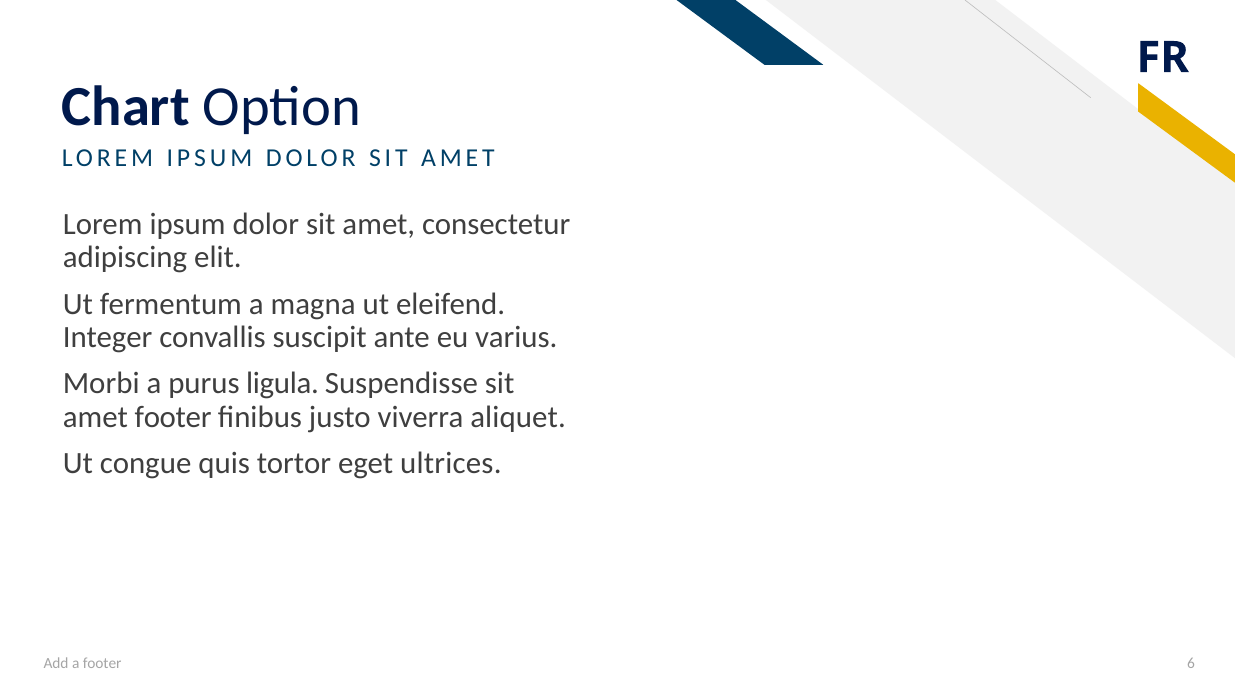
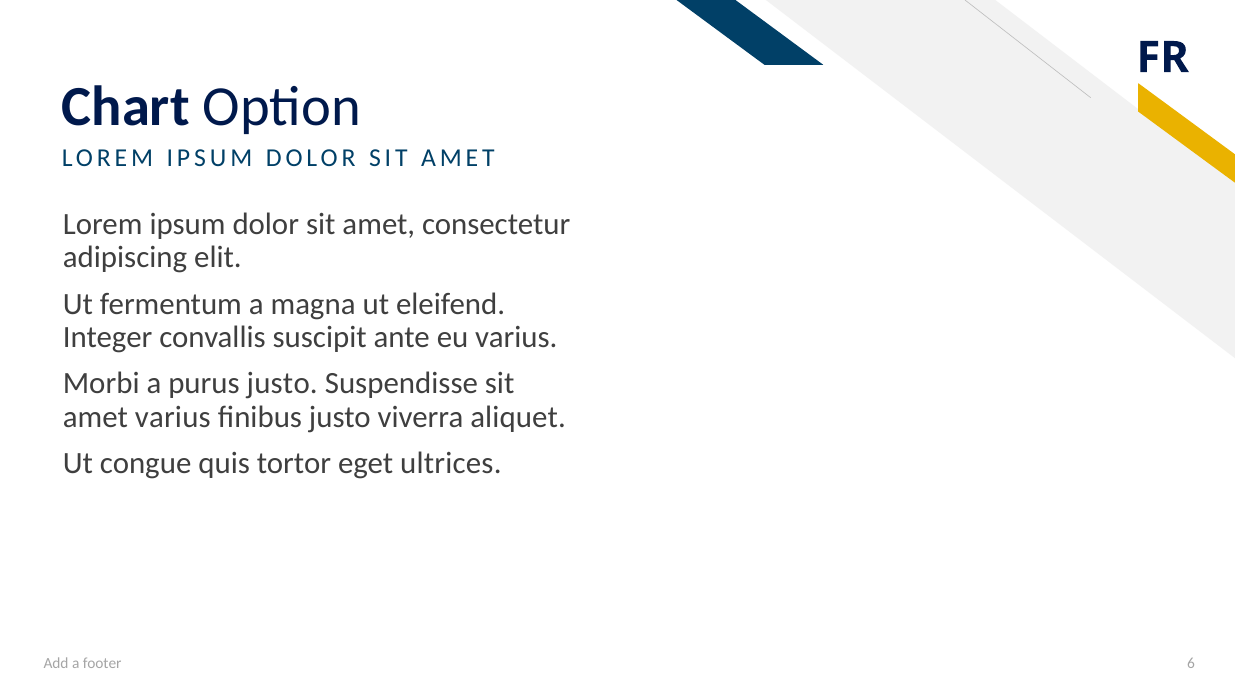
purus ligula: ligula -> justo (282, 383)
amet footer: footer -> varius (173, 417)
